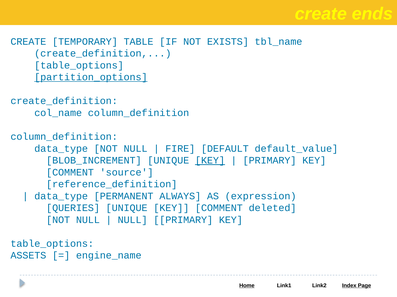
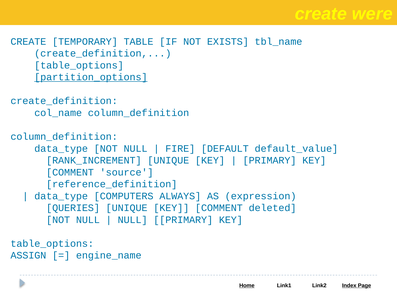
ends: ends -> were (372, 14)
BLOB_INCREMENT: BLOB_INCREMENT -> RANK_INCREMENT (94, 161)
KEY underline: present -> none (210, 161)
PERMANENT: PERMANENT -> COMPUTERS (124, 197)
ASSETS: ASSETS -> ASSIGN (28, 256)
